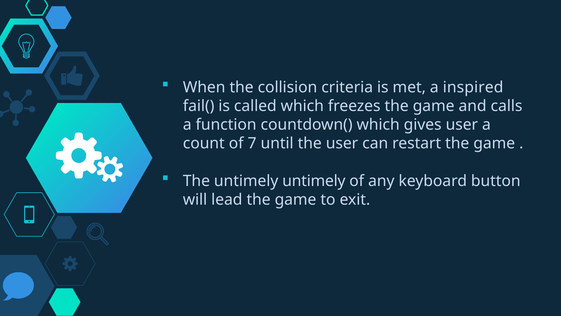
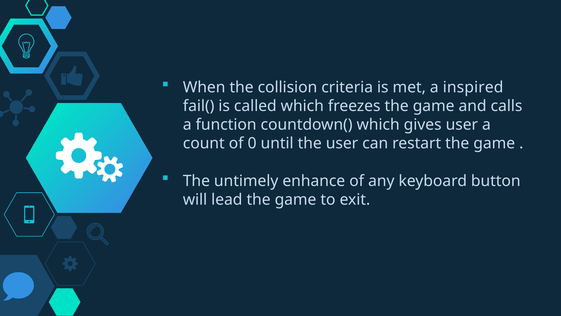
7: 7 -> 0 (252, 143)
untimely untimely: untimely -> enhance (314, 181)
